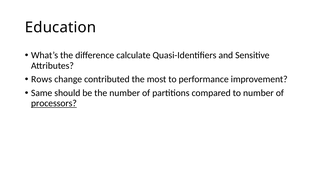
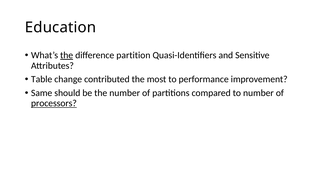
the underline: none -> present (67, 55)
calculate: calculate -> partition (133, 55)
Rows: Rows -> Table (42, 79)
